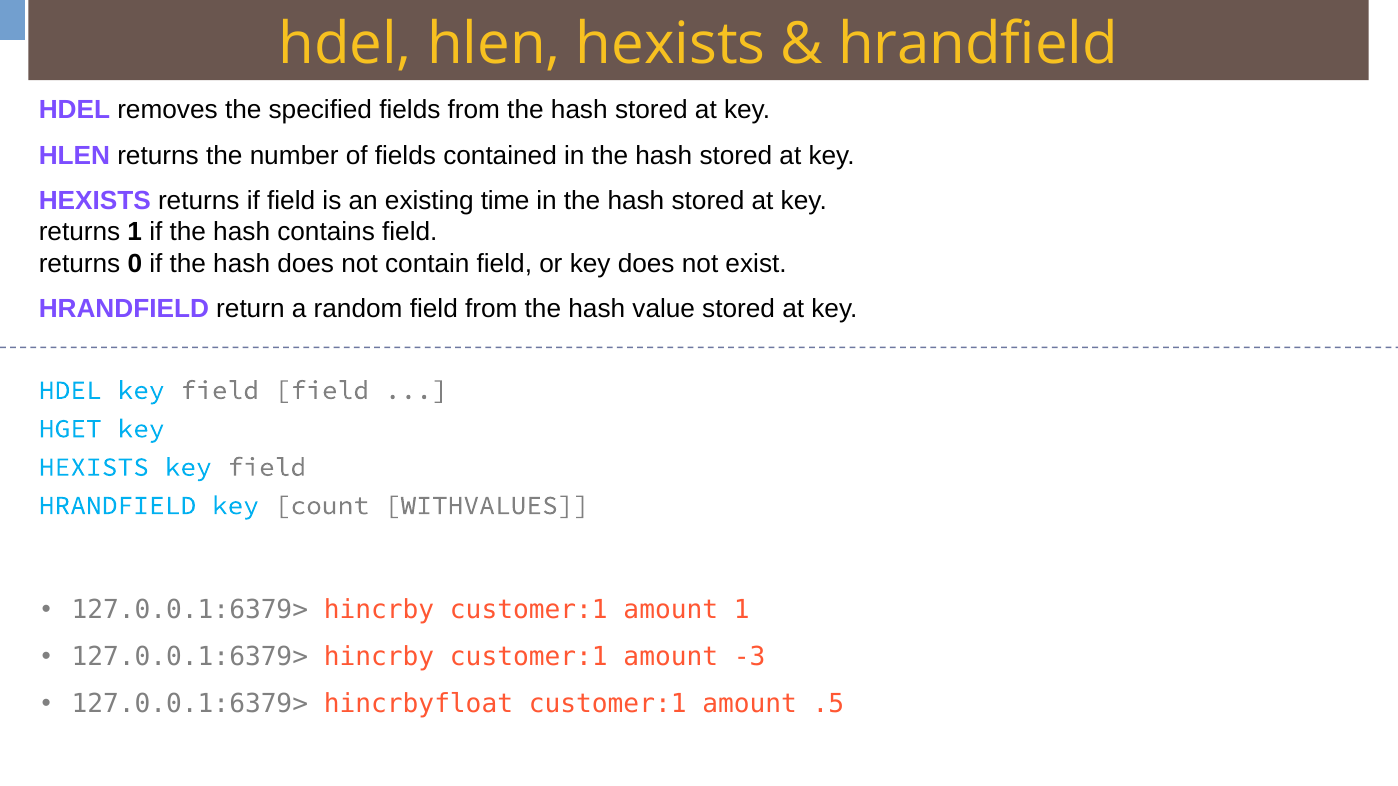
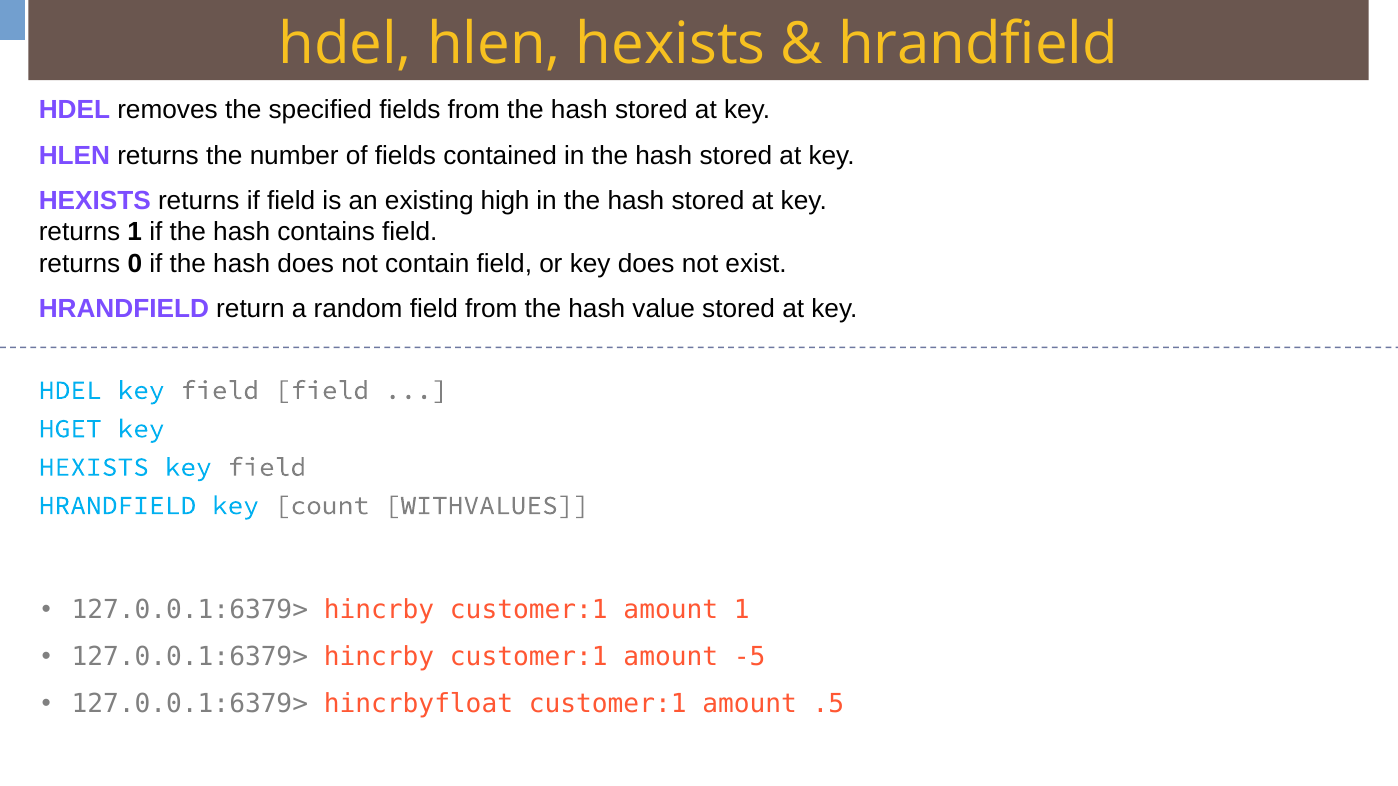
time: time -> high (505, 201)
-3: -3 -> -5 (750, 657)
